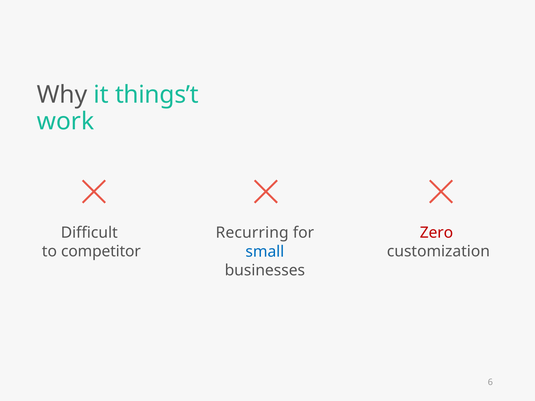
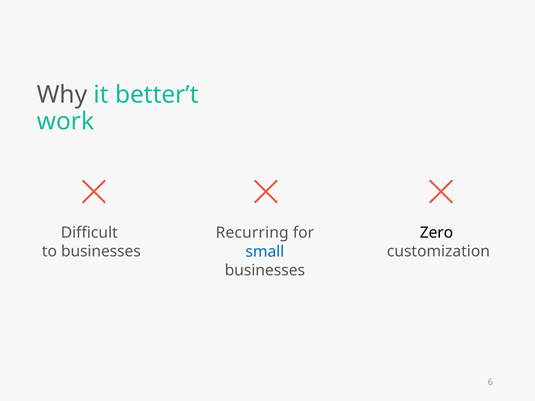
things’t: things’t -> better’t (157, 95)
Zero colour: red -> black (436, 233)
to competitor: competitor -> businesses (101, 252)
